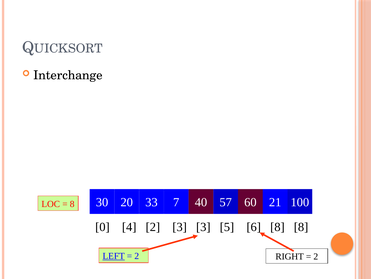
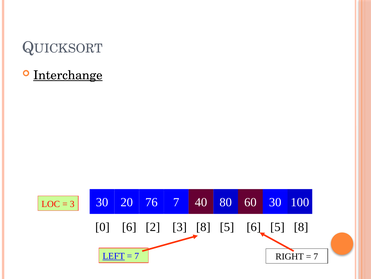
Interchange underline: none -> present (68, 75)
33: 33 -> 76 (151, 202)
57: 57 -> 80 (226, 202)
60 21: 21 -> 30 (275, 202)
8: 8 -> 3 (72, 203)
0 4: 4 -> 6 (129, 227)
3 3: 3 -> 8 (203, 227)
6 8: 8 -> 5 (277, 227)
2: 2 -> 7 (137, 255)
2: 2 -> 7 (316, 256)
